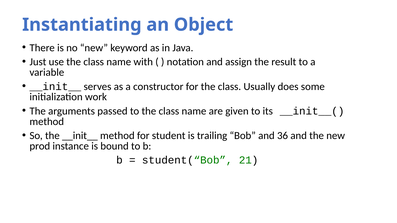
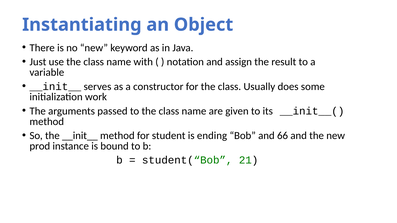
trailing: trailing -> ending (212, 136)
36: 36 -> 66 (283, 136)
